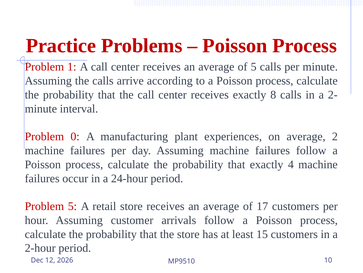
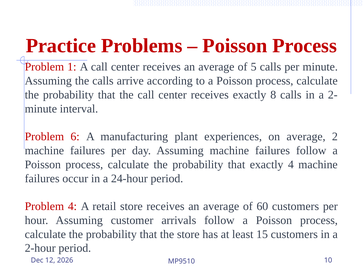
0: 0 -> 6 (75, 136)
Problem 5: 5 -> 4 (72, 206)
17: 17 -> 60 (262, 206)
